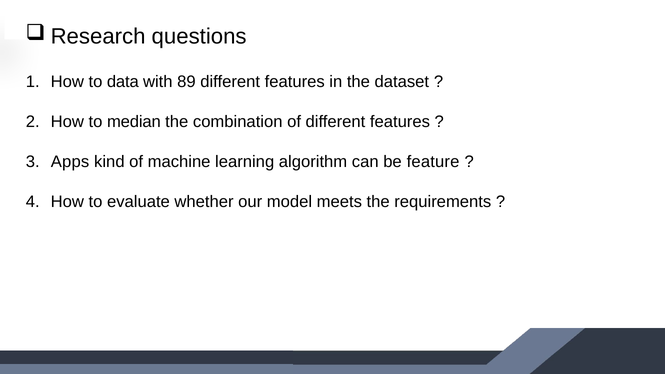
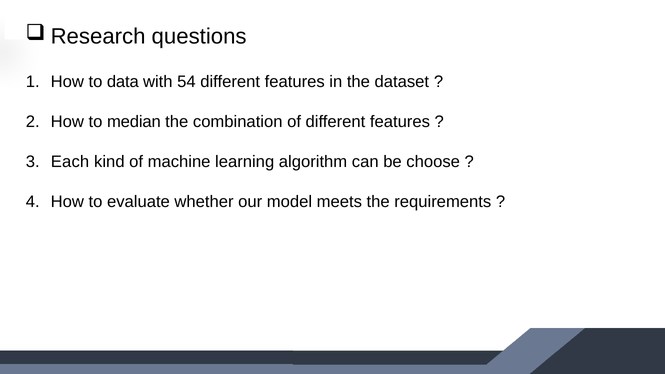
89: 89 -> 54 (186, 82)
Apps: Apps -> Each (70, 162)
feature: feature -> choose (433, 162)
